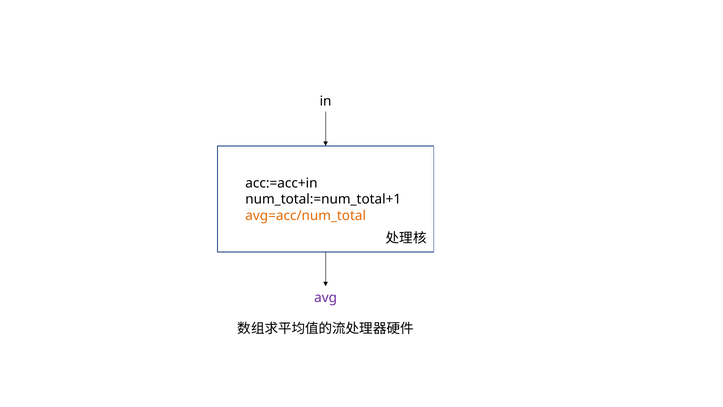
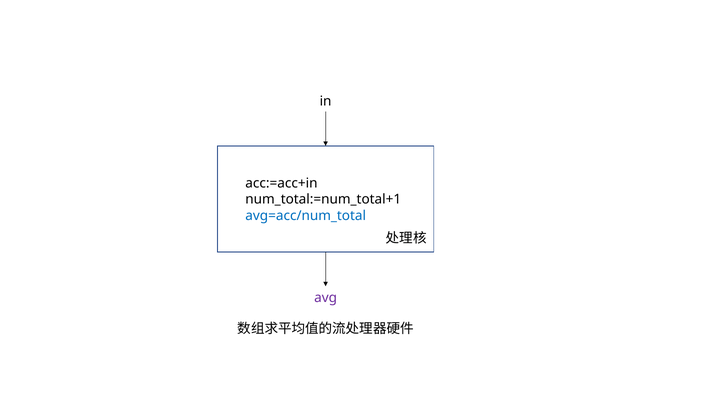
avg=acc/num_total colour: orange -> blue (306, 216)
